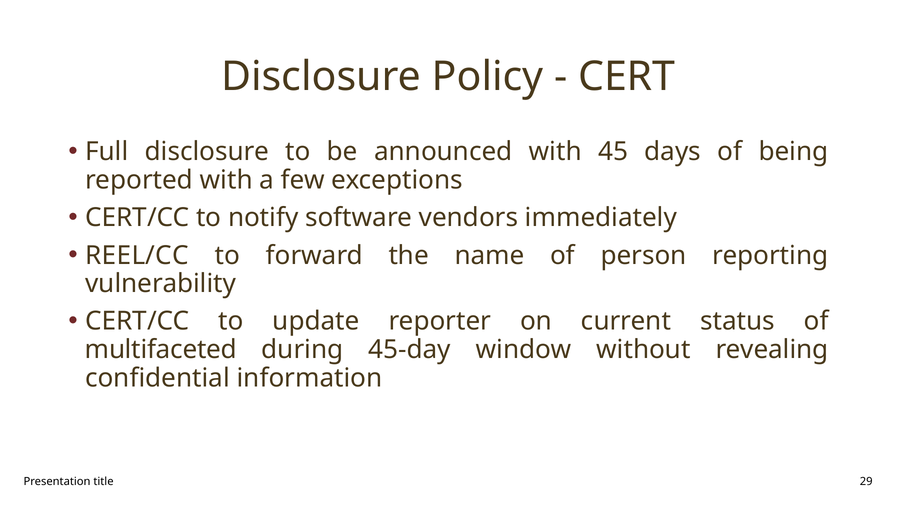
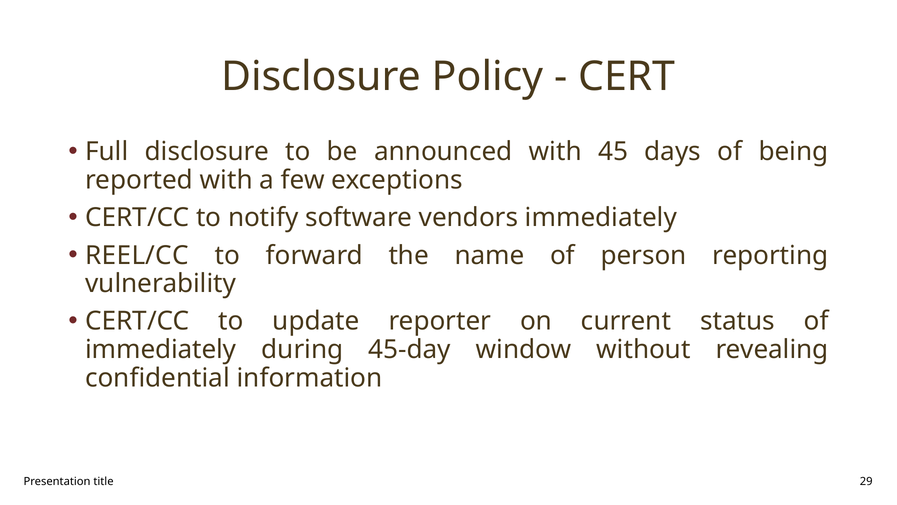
multifaceted: multifaceted -> immediately (161, 349)
